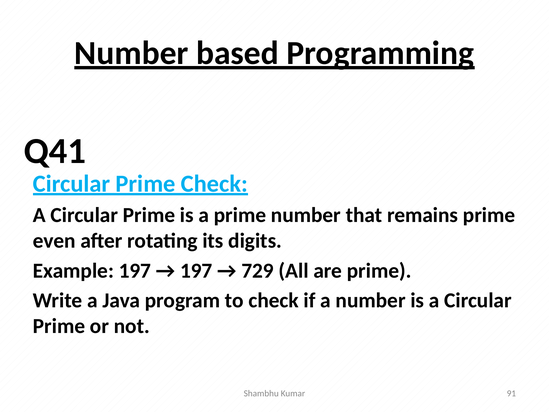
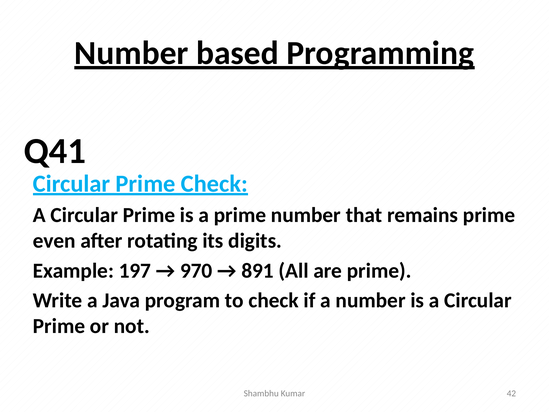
197: 197 -> 970 (196, 270)
729: 729 -> 891 (258, 270)
91: 91 -> 42 (511, 393)
